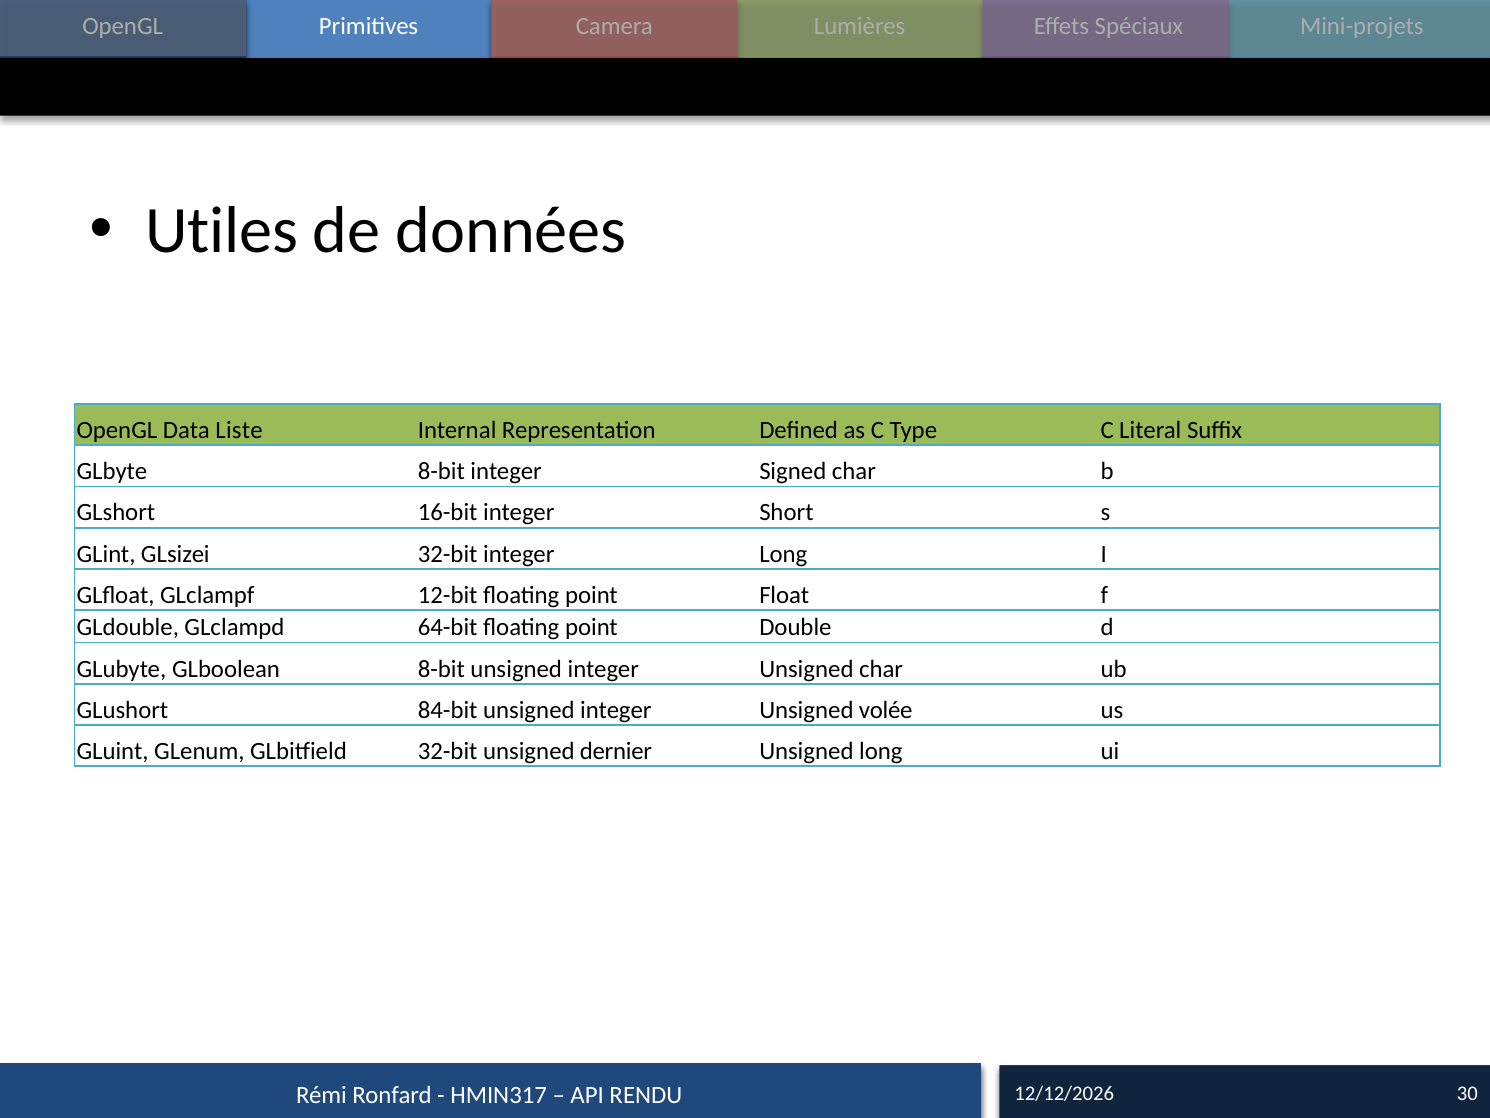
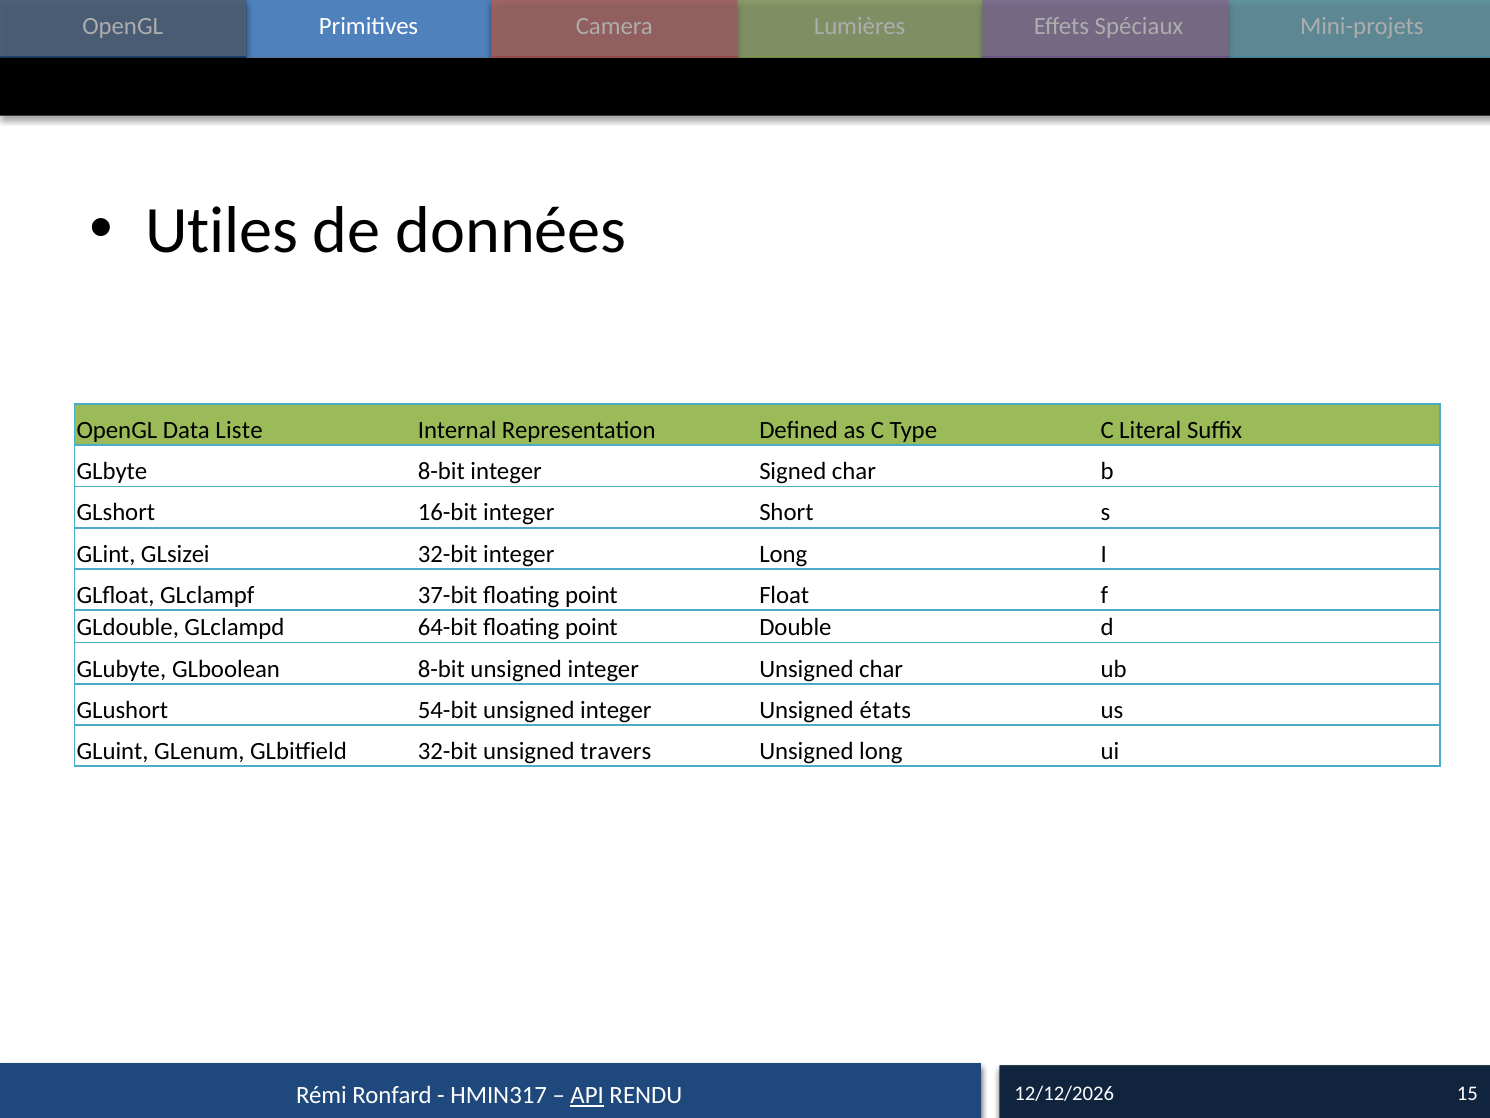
12-bit: 12-bit -> 37-bit (448, 595)
84-bit: 84-bit -> 54-bit (448, 710)
volée: volée -> états (885, 710)
dernier: dernier -> travers (616, 751)
API underline: none -> present (587, 1095)
30: 30 -> 15 (1467, 1093)
